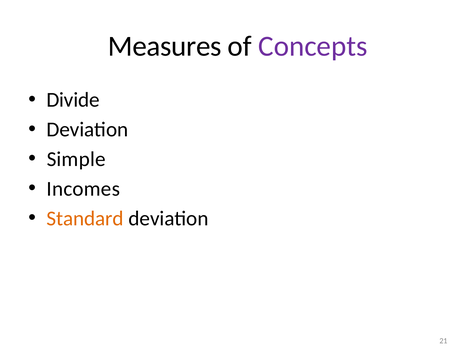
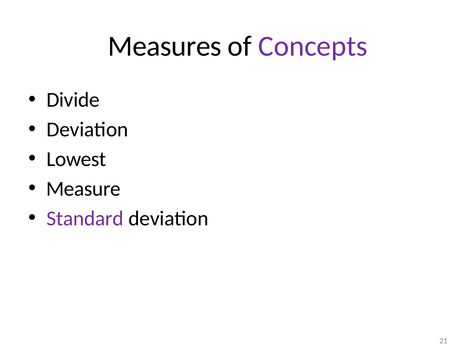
Simple: Simple -> Lowest (76, 159)
Incomes: Incomes -> Measure (83, 189)
Standard colour: orange -> purple (85, 218)
